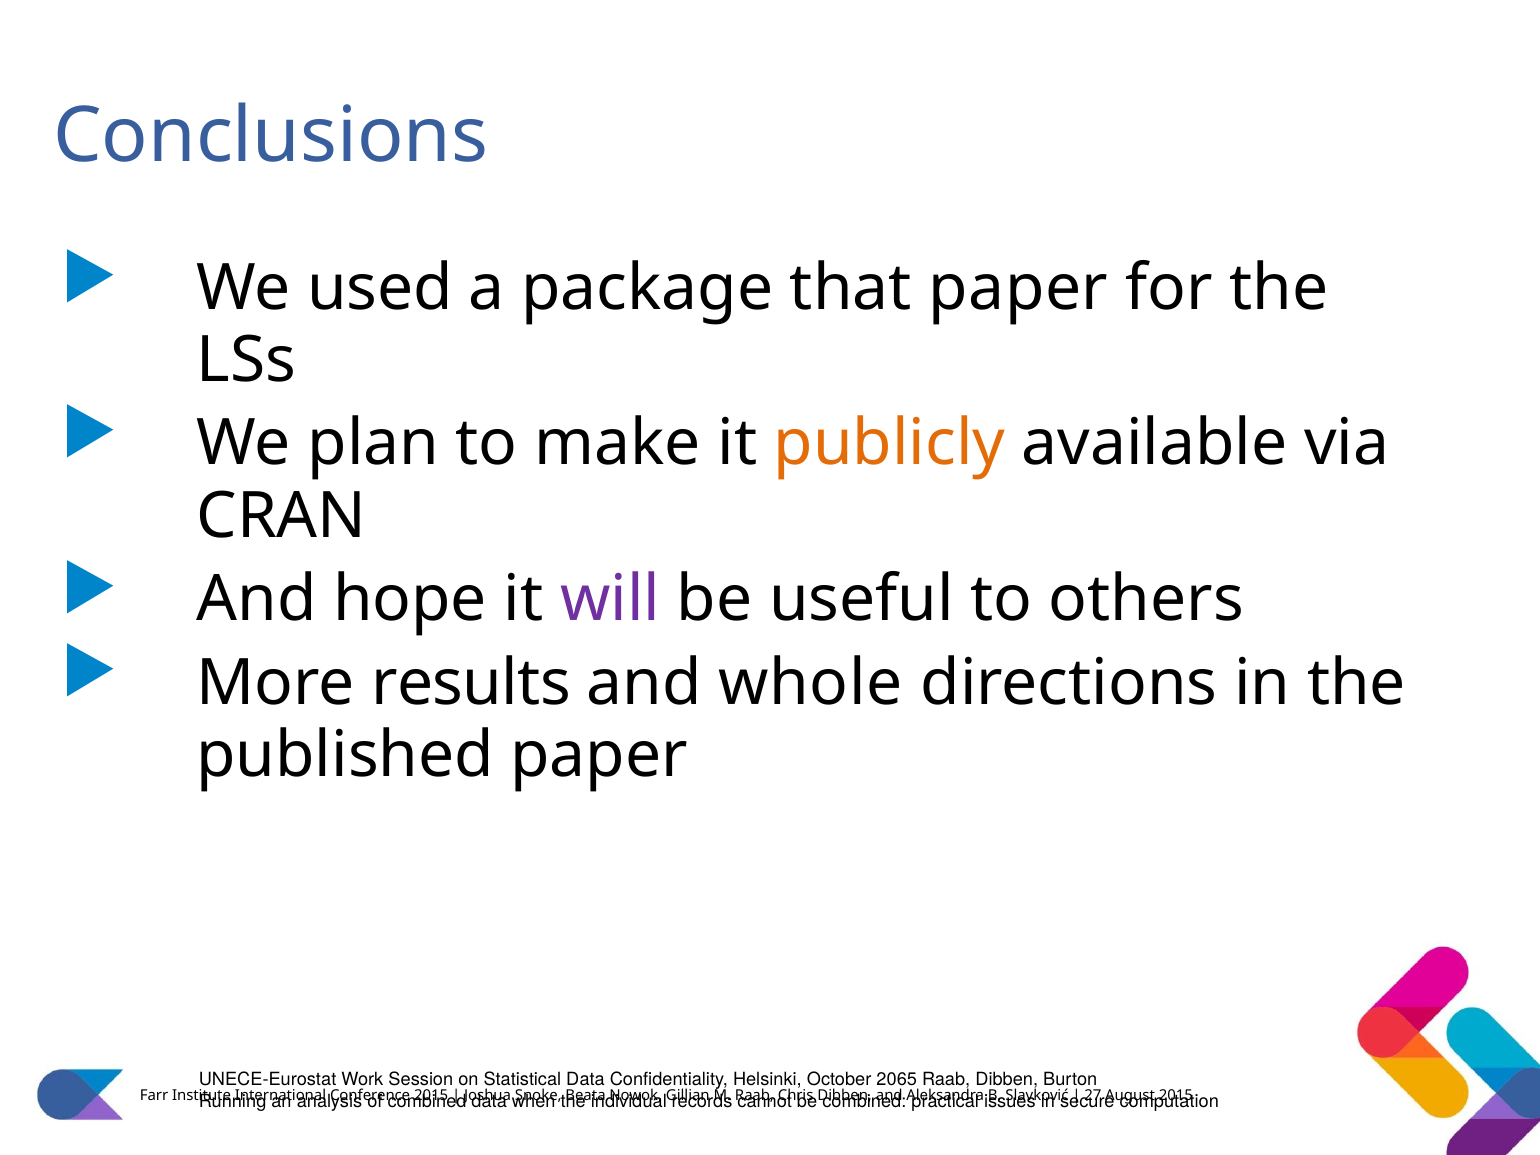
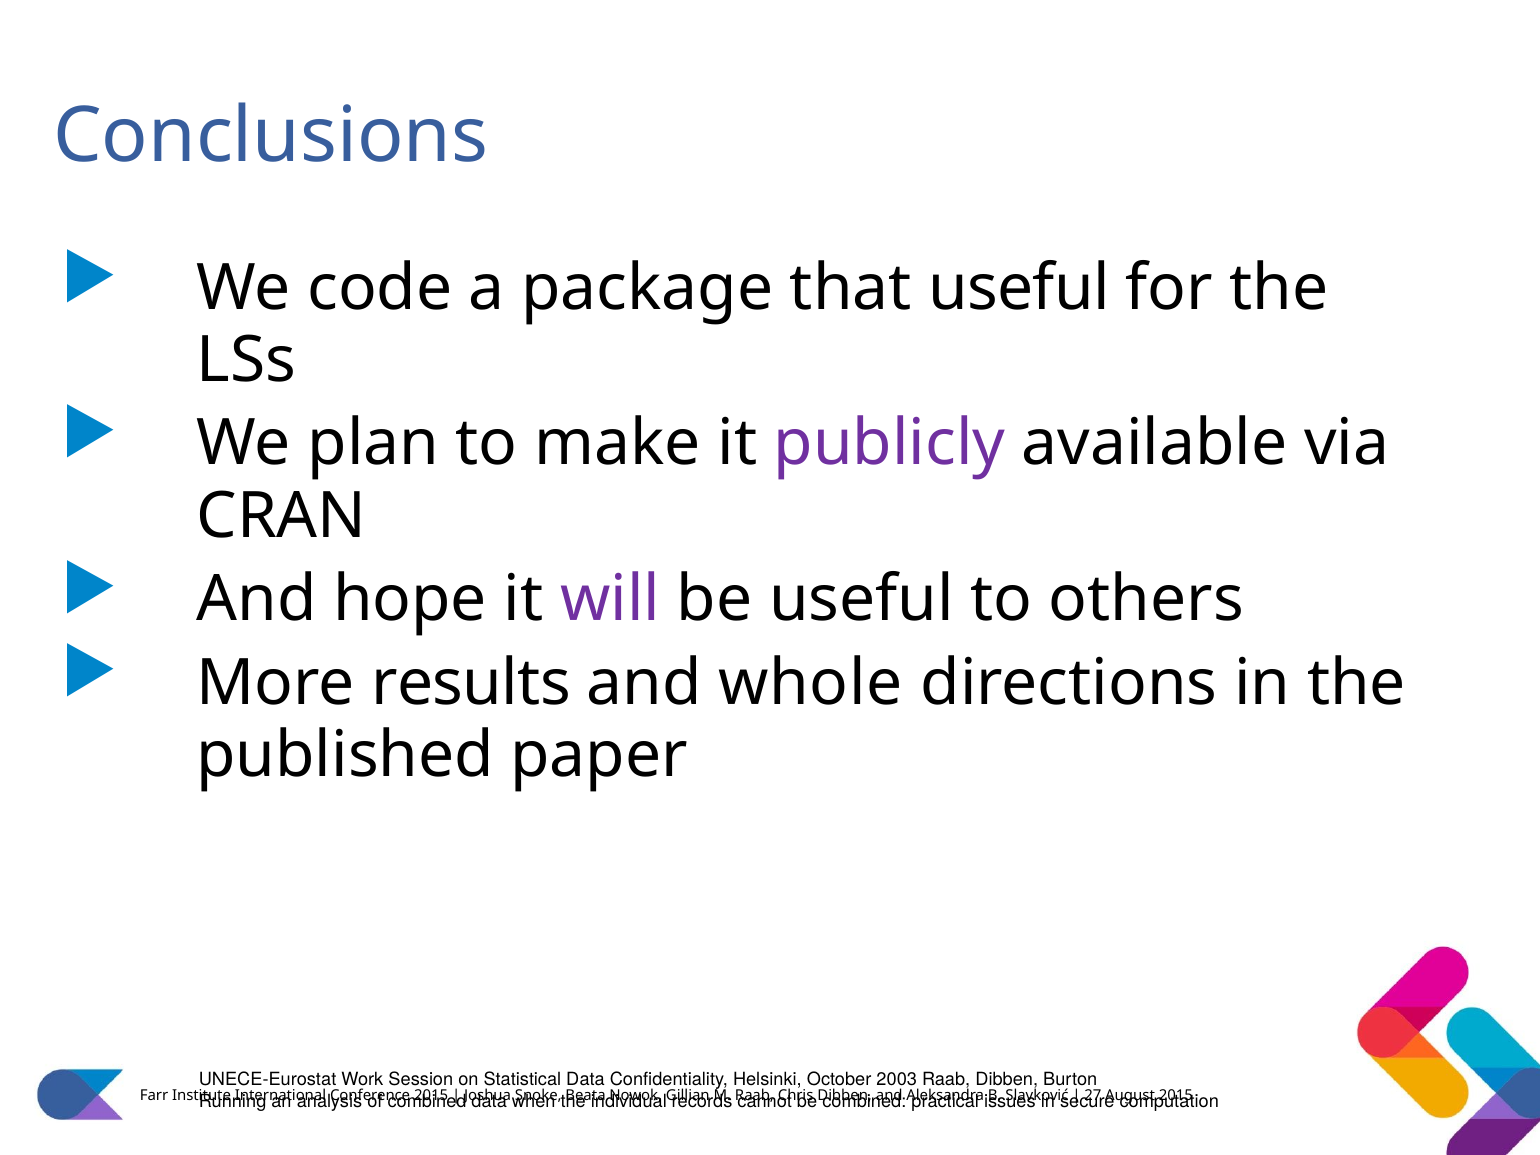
used: used -> code (380, 288)
that paper: paper -> useful (1019, 288)
publicly colour: orange -> purple (890, 444)
2065: 2065 -> 2003 (897, 1079)
